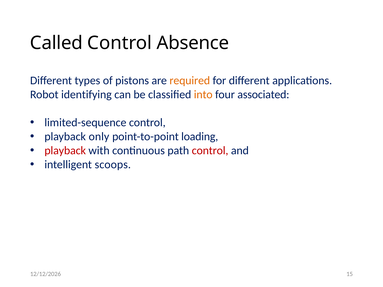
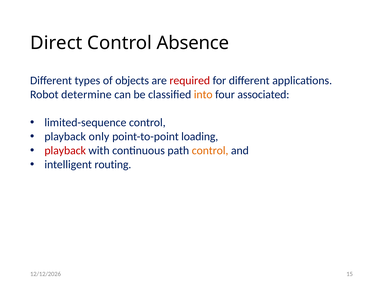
Called: Called -> Direct (56, 43)
pistons: pistons -> objects (132, 81)
required colour: orange -> red (190, 81)
identifying: identifying -> determine (86, 95)
control colour: red -> orange (210, 151)
scoops: scoops -> routing (113, 165)
